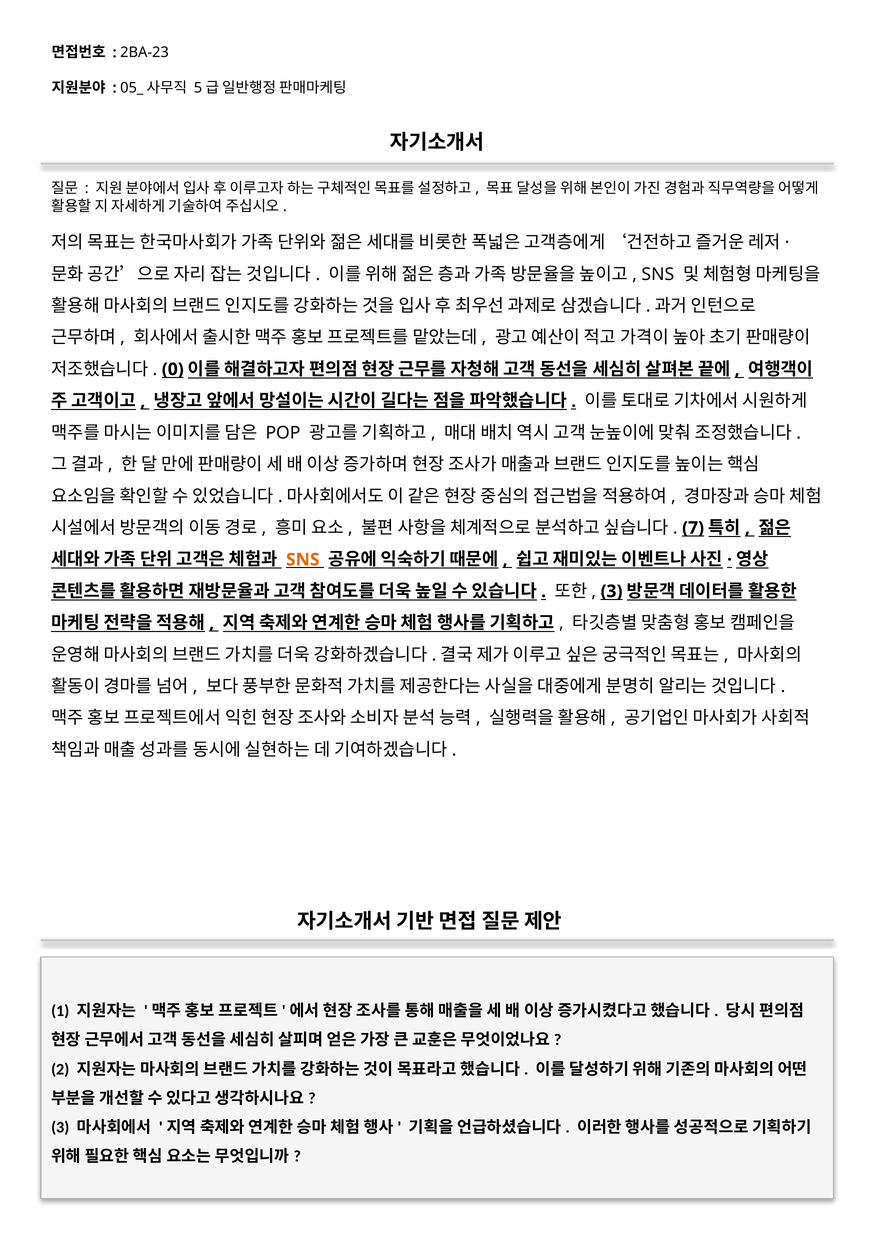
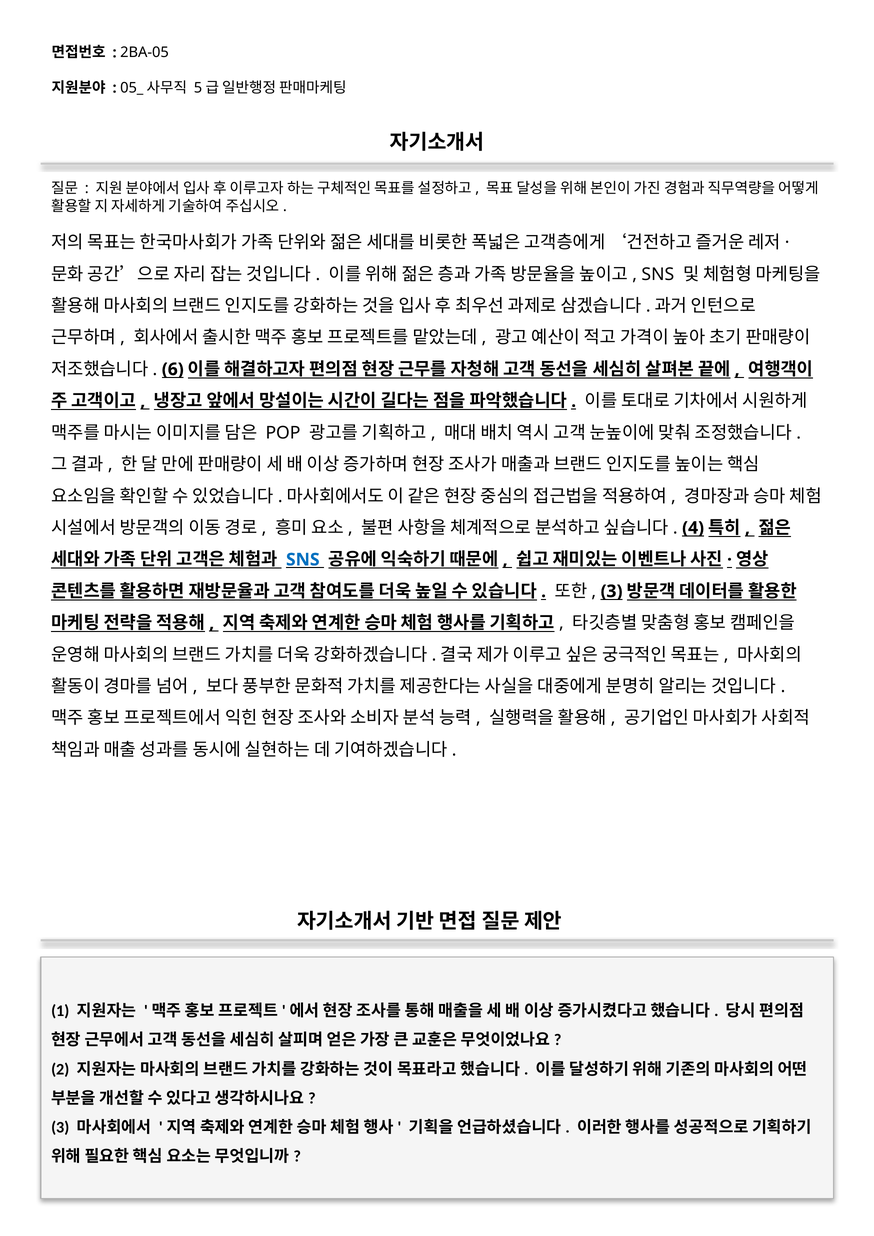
2BA-23: 2BA-23 -> 2BA-05 (145, 53)
0: 0 -> 6 (173, 369)
7: 7 -> 4 (693, 528)
SNS colour: orange -> blue (303, 560)
